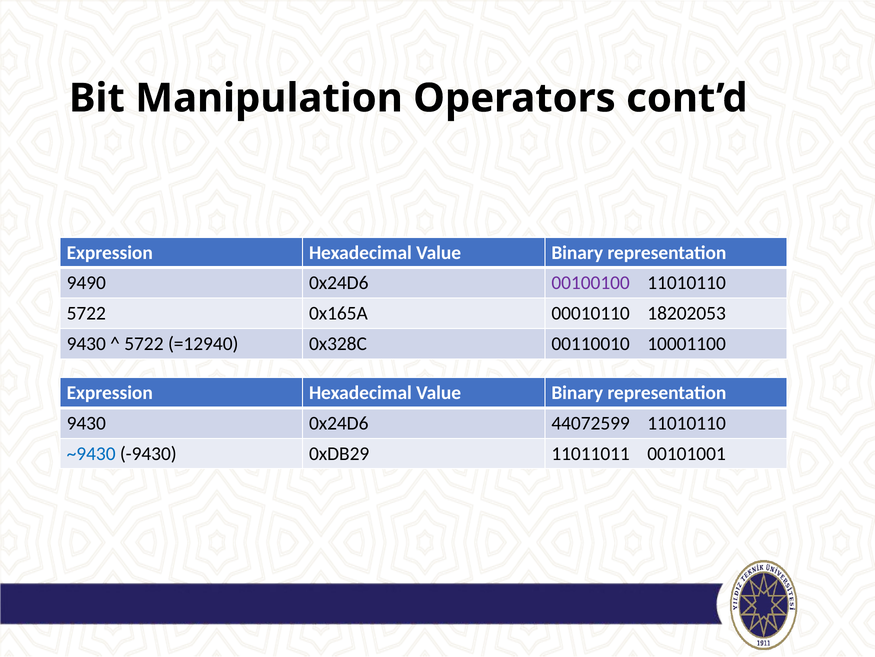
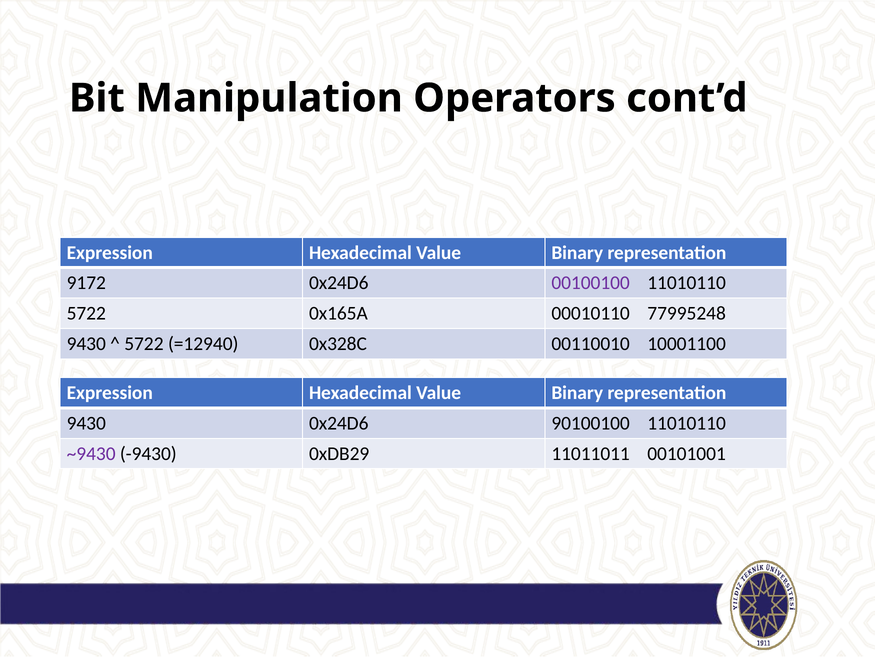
9490: 9490 -> 9172 (86, 283)
18202053: 18202053 -> 77995248 (687, 313)
44072599: 44072599 -> 90100100 (591, 423)
~9430 colour: blue -> purple (91, 453)
